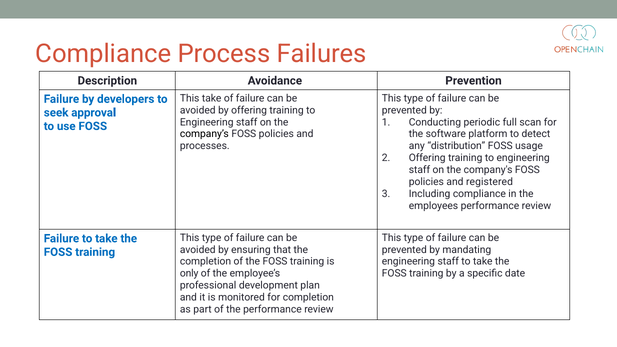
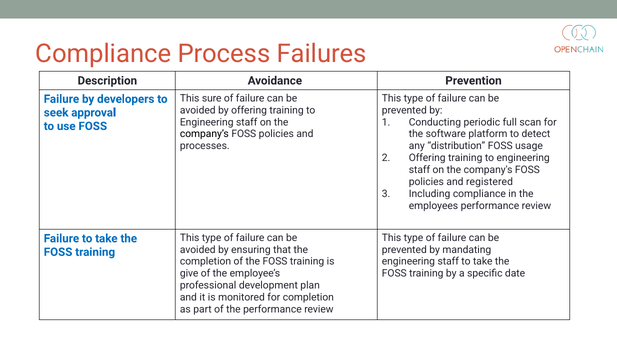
This take: take -> sure (212, 98)
only: only -> give (189, 274)
